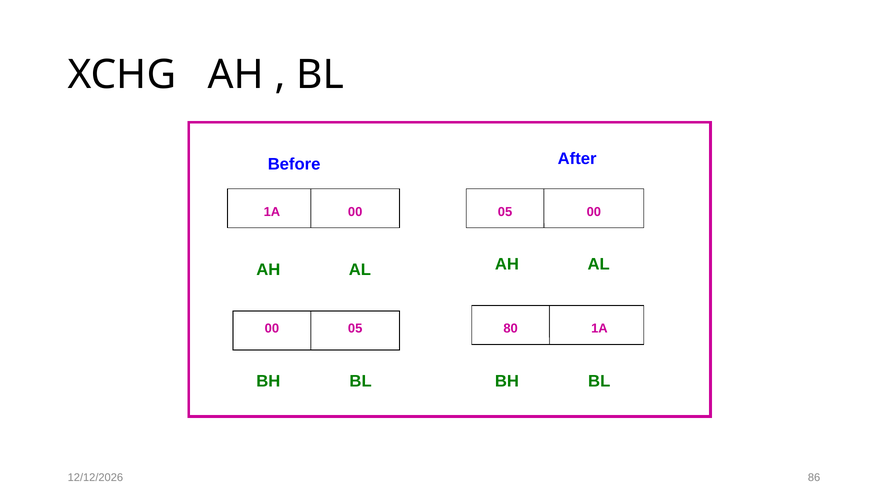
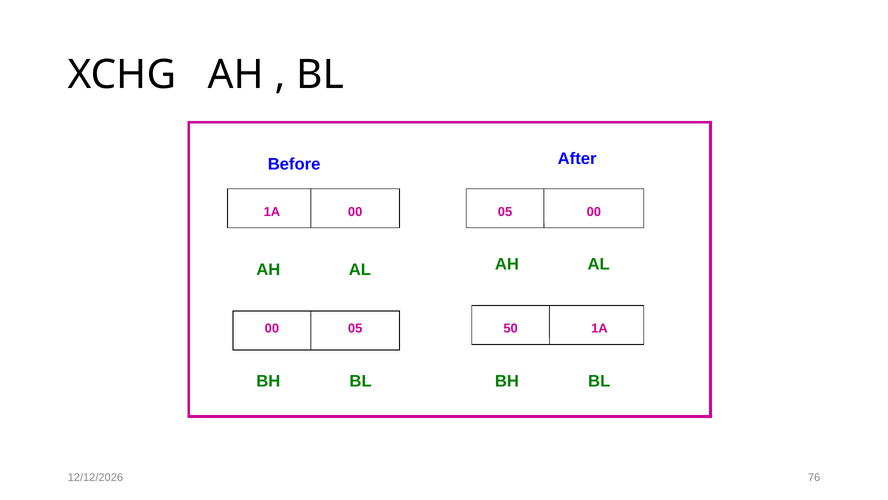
80: 80 -> 50 (511, 328)
86: 86 -> 76 (814, 477)
